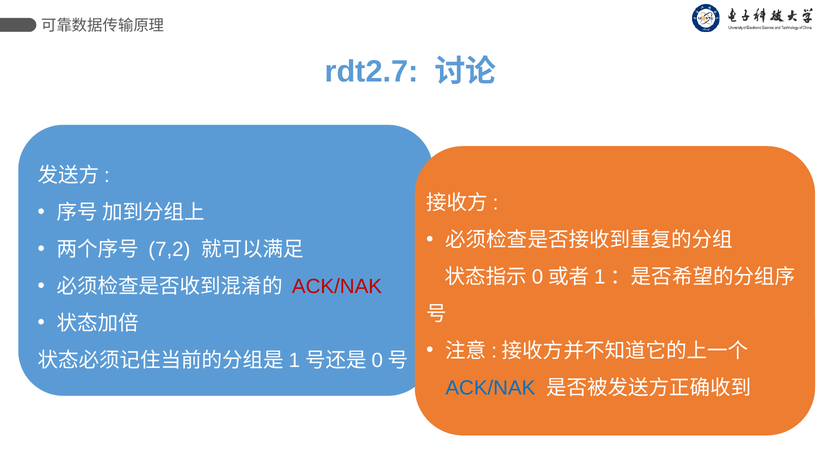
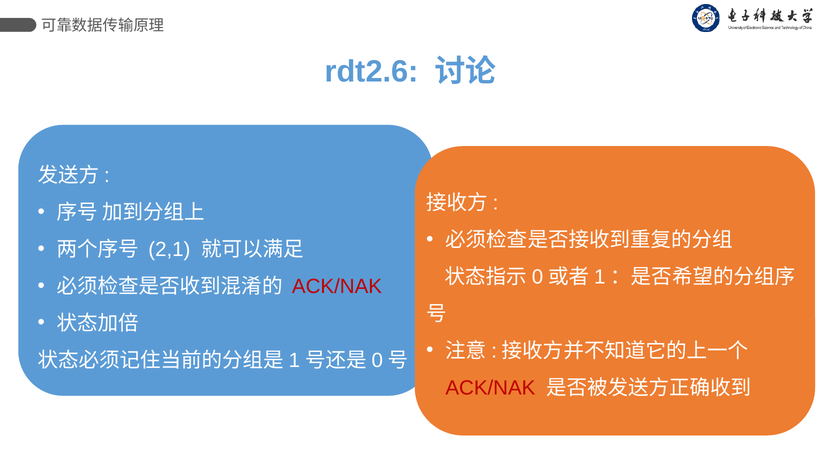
rdt2.7: rdt2.7 -> rdt2.6 (372, 71)
7,2: 7,2 -> 2,1 (169, 249)
ACK/NAK colour: blue -> red (490, 388)
